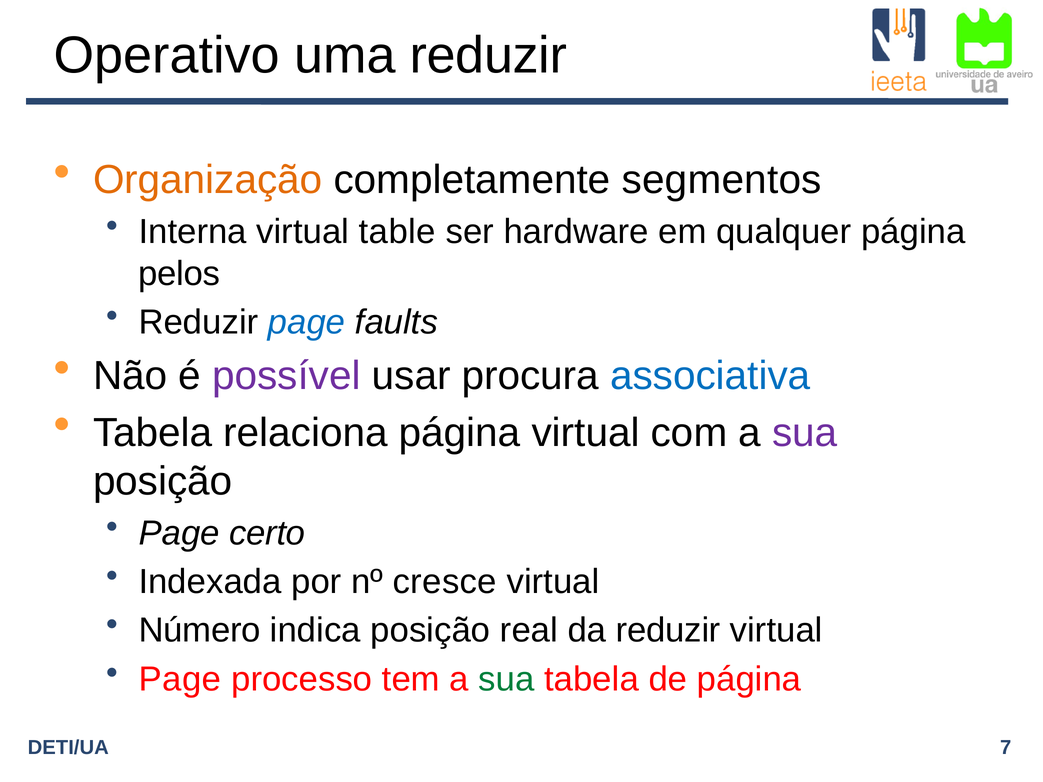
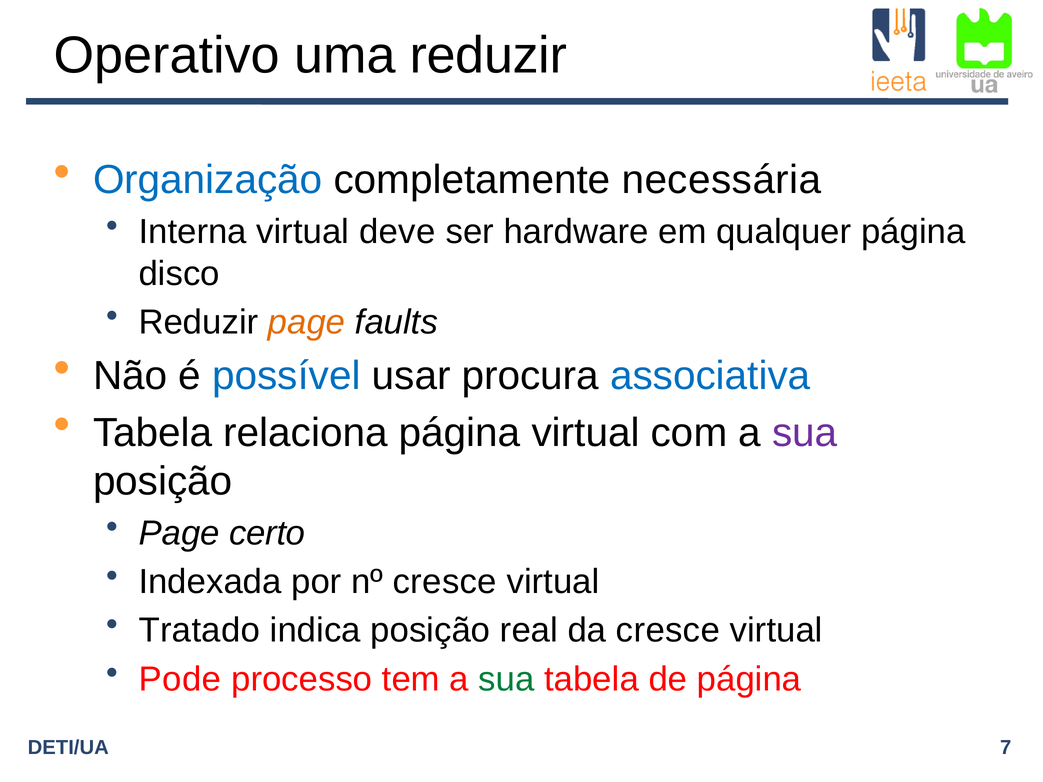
Organização colour: orange -> blue (208, 180)
segmentos: segmentos -> necessária (721, 180)
table: table -> deve (397, 232)
pelos: pelos -> disco (179, 274)
page colour: blue -> orange (307, 322)
possível colour: purple -> blue (286, 376)
Número: Número -> Tratado (199, 631)
da reduzir: reduzir -> cresce (668, 631)
Page: Page -> Pode (180, 679)
